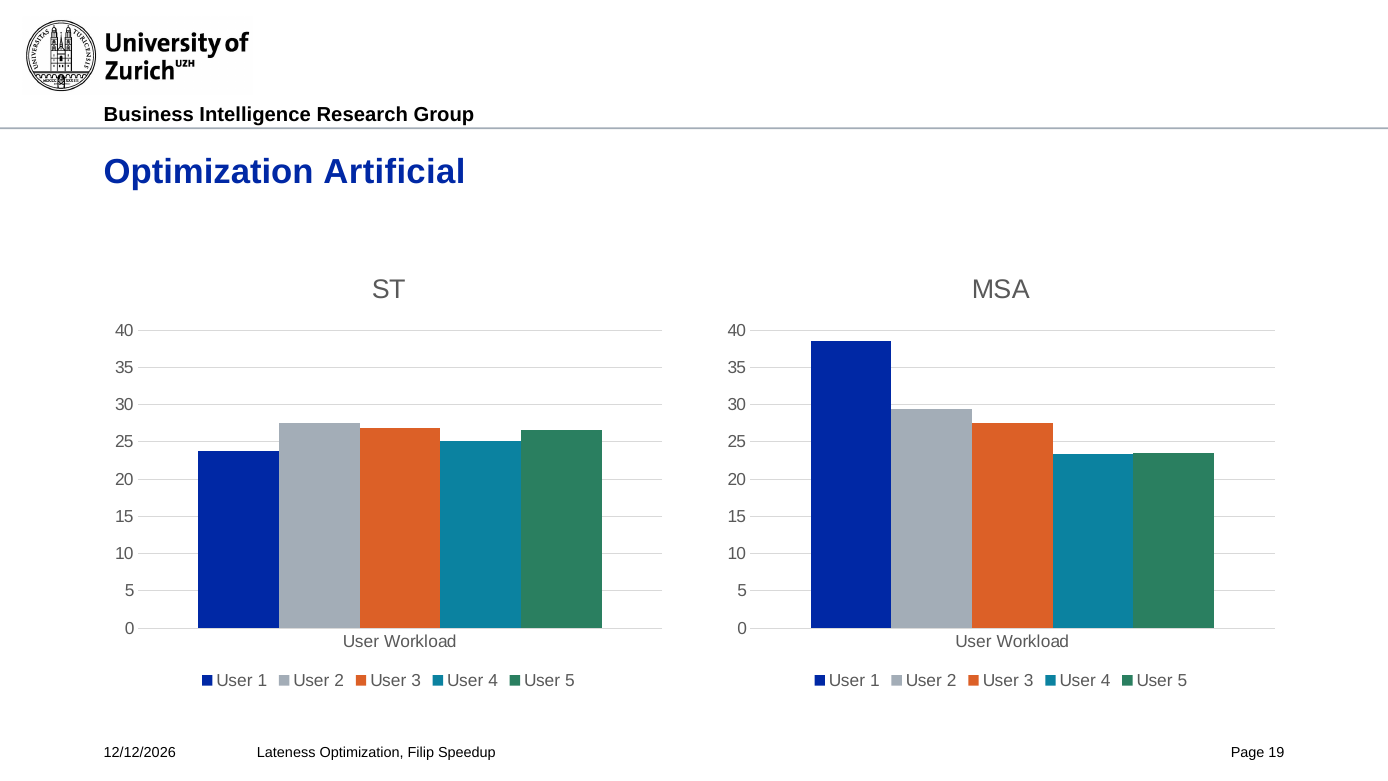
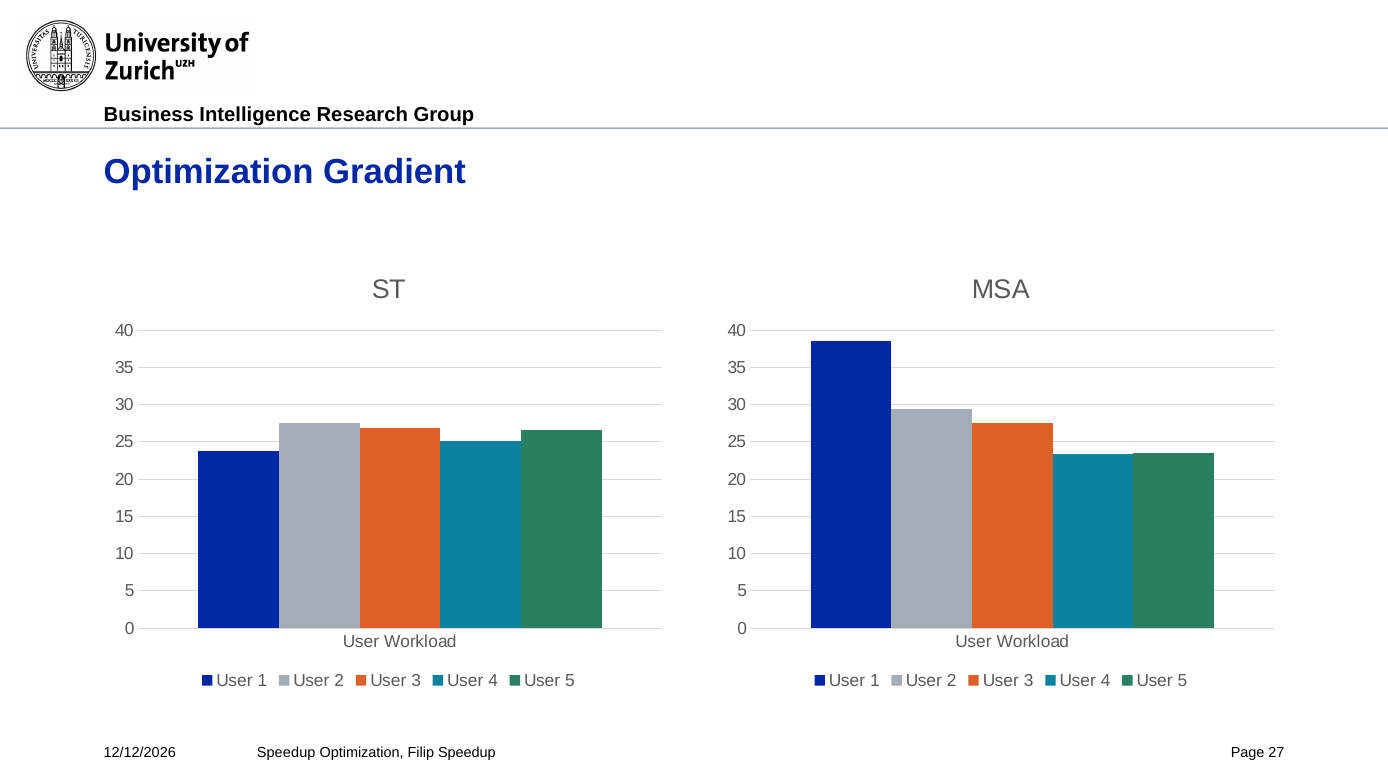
Artificial: Artificial -> Gradient (395, 172)
Lateness: Lateness -> Speedup (286, 752)
19: 19 -> 27 (1276, 752)
